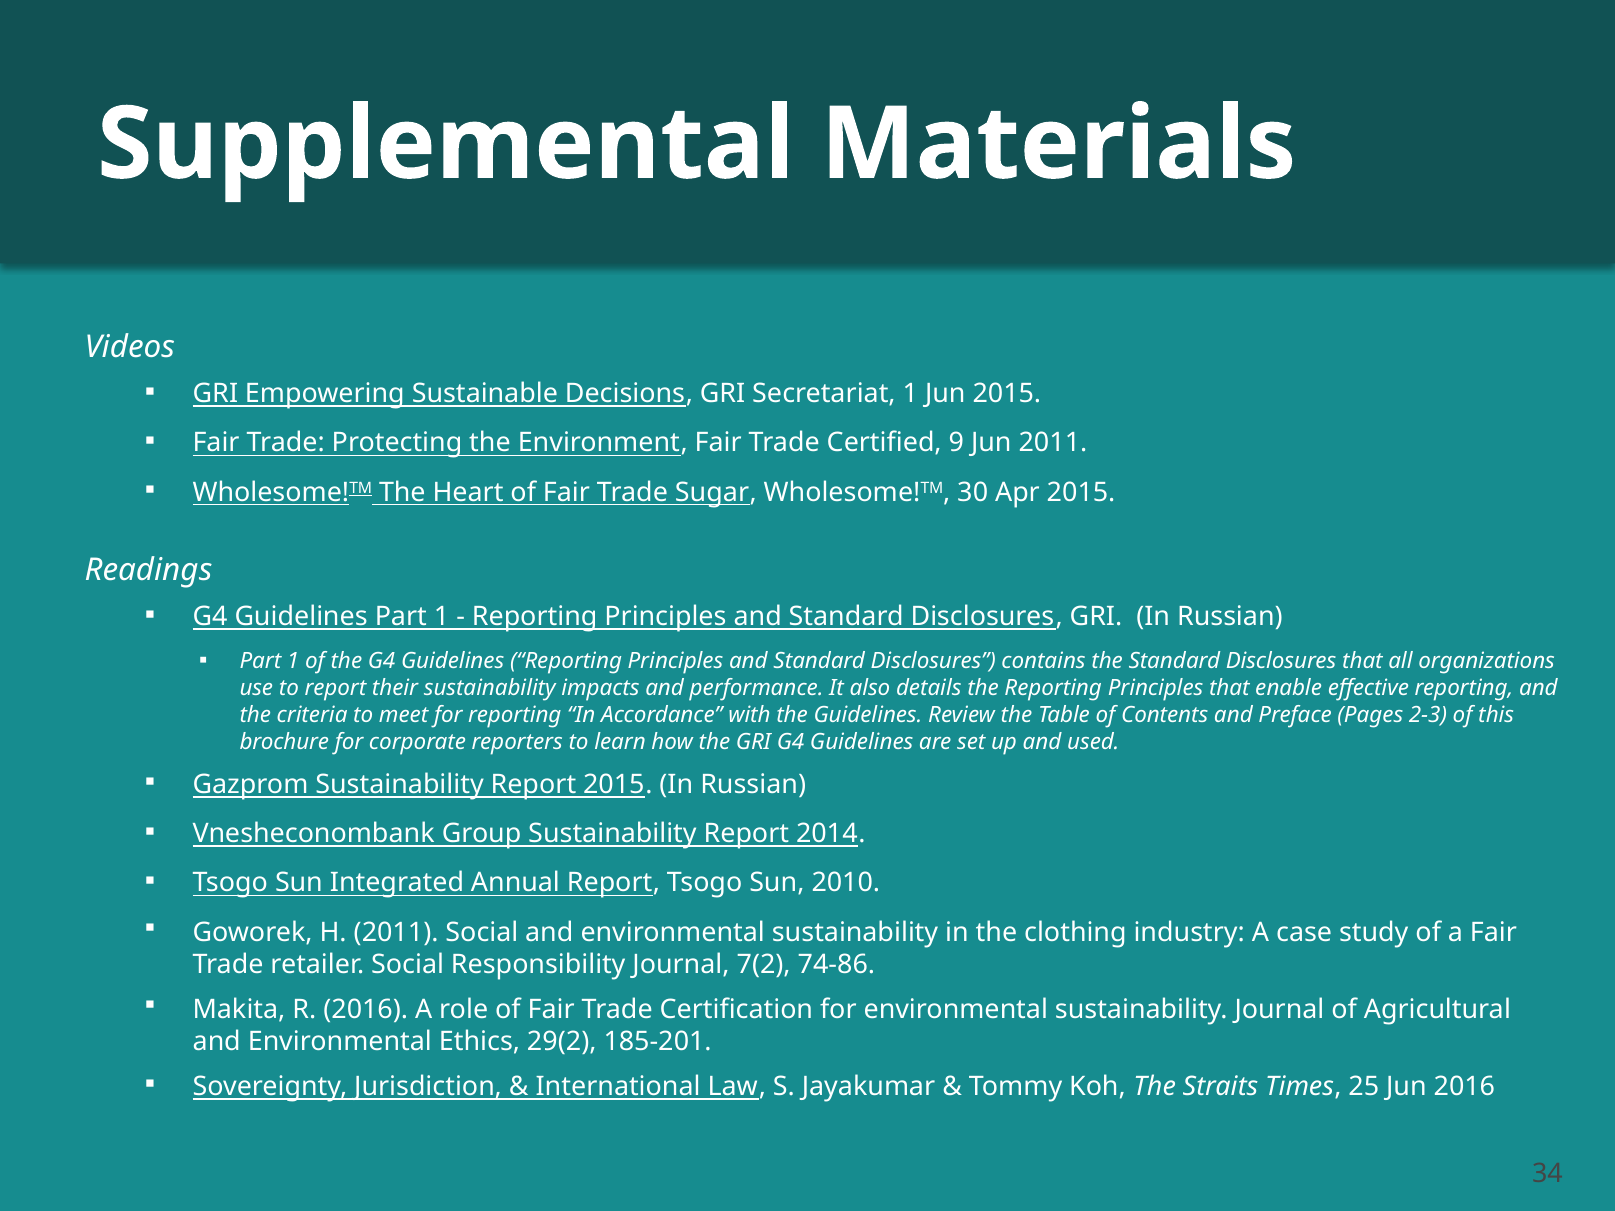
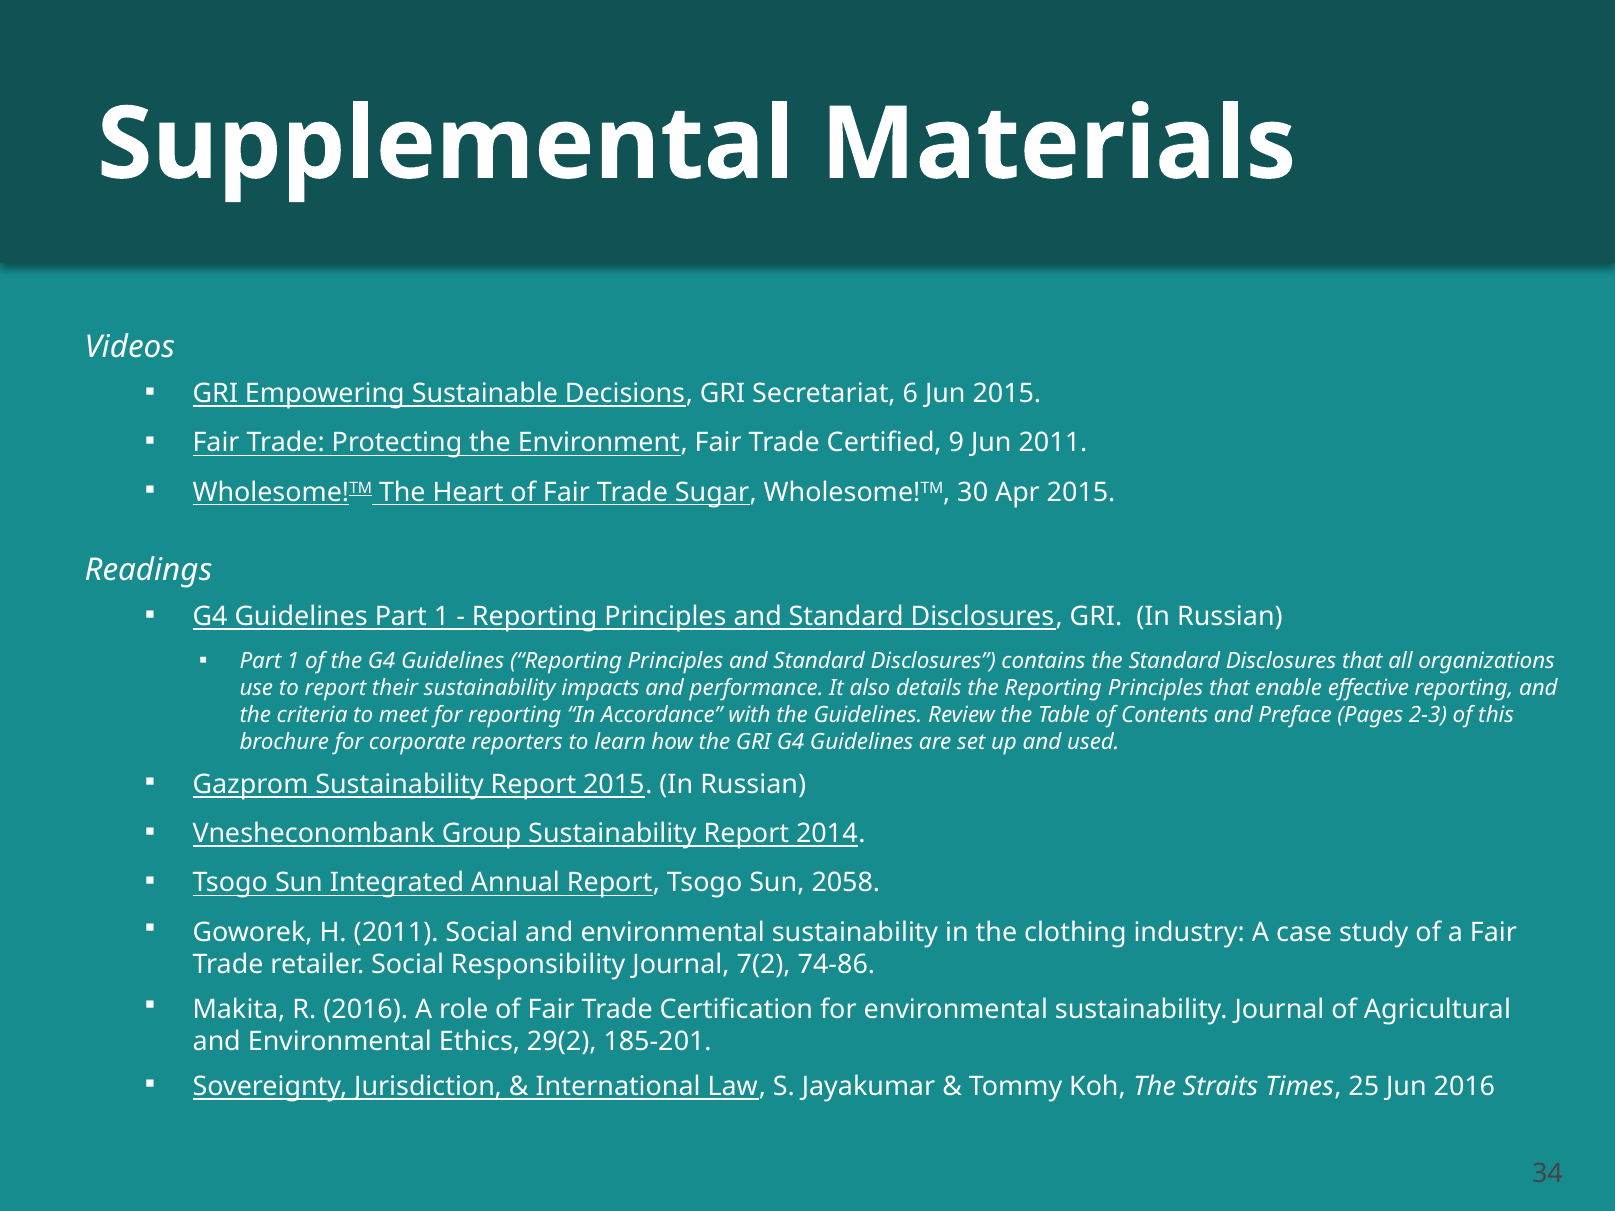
Secretariat 1: 1 -> 6 (910, 394)
2010: 2010 -> 2058 (846, 883)
